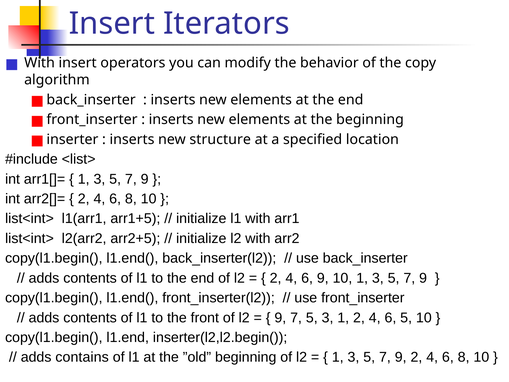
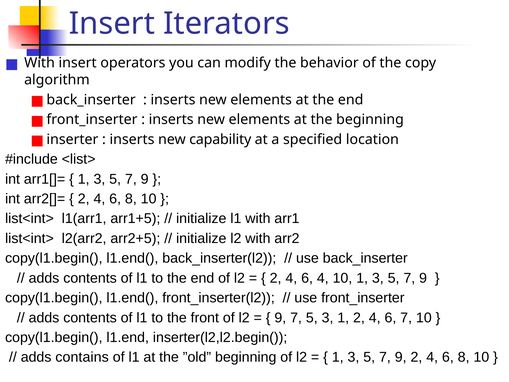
structure: structure -> capability (220, 139)
6 9: 9 -> 4 (323, 278)
6 5: 5 -> 7 (406, 317)
